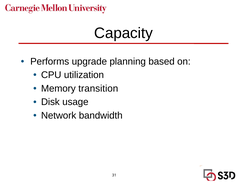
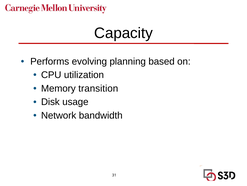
upgrade: upgrade -> evolving (89, 61)
